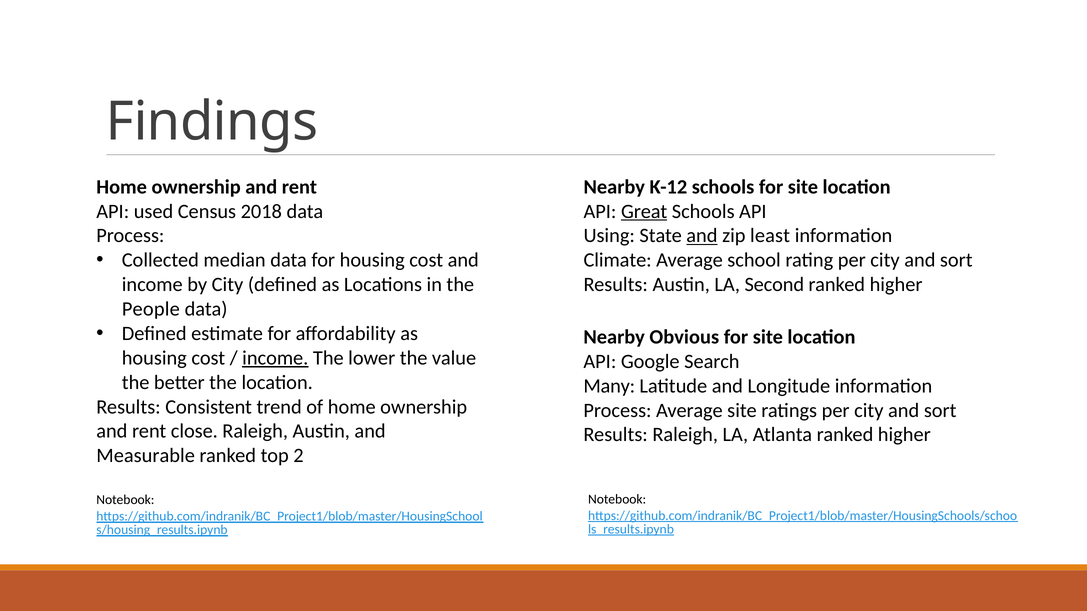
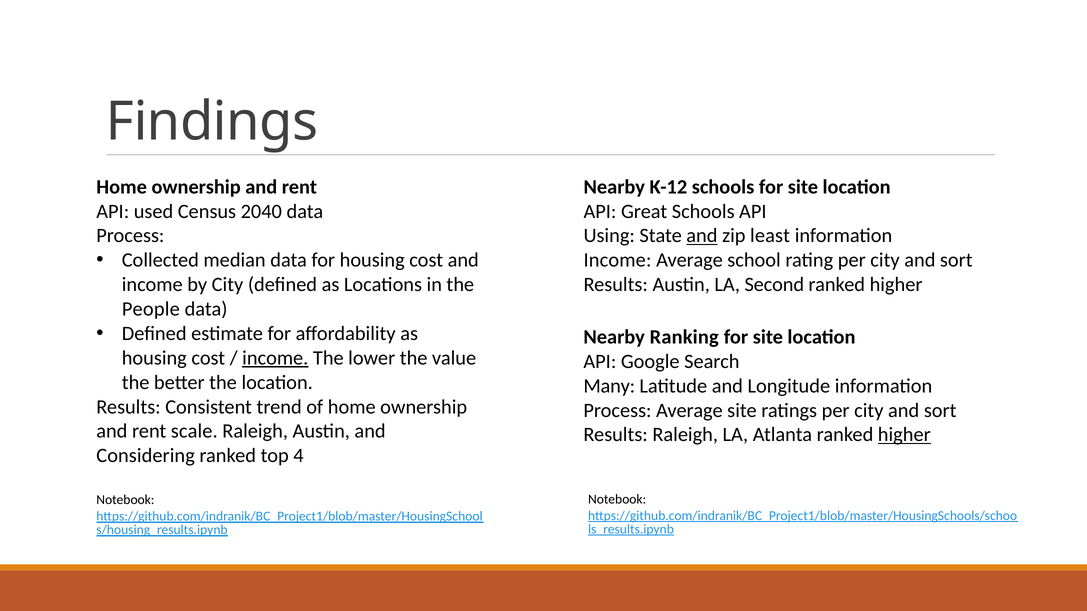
2018: 2018 -> 2040 (261, 211)
Great underline: present -> none (644, 211)
Climate: Climate -> Income (618, 260)
Obvious: Obvious -> Ranking (684, 337)
close: close -> scale (194, 432)
higher underline: none -> present (904, 435)
Measurable: Measurable -> Considering (146, 456)
2: 2 -> 4 (298, 456)
